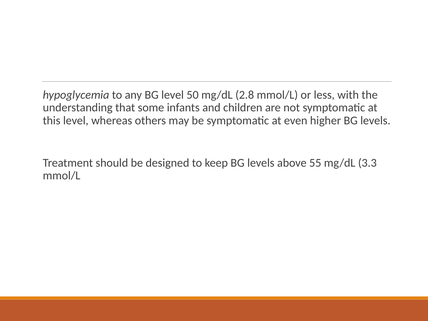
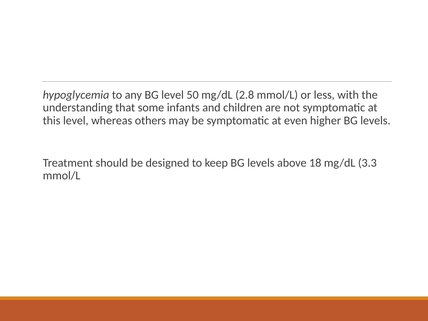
55: 55 -> 18 (315, 163)
